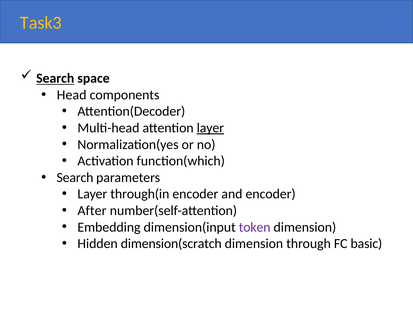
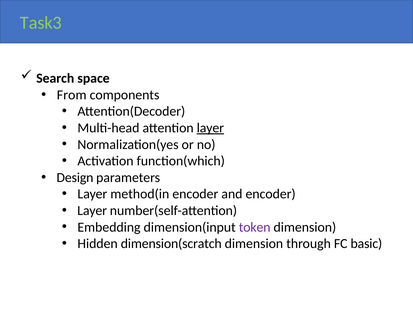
Task3 colour: yellow -> light green (41, 23)
Search underline: present -> none (55, 78)
Head: Head -> From (72, 95)
Search: Search -> Design (75, 177)
through(in: through(in -> method(in (140, 194)
After: After -> Layer (92, 210)
